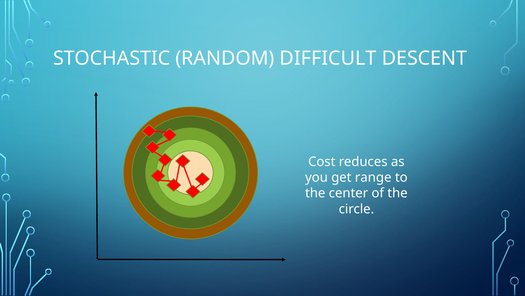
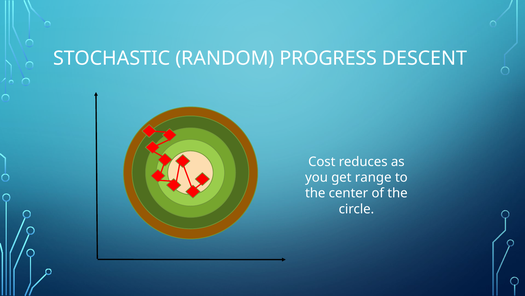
DIFFICULT: DIFFICULT -> PROGRESS (328, 58)
